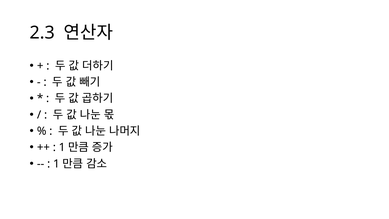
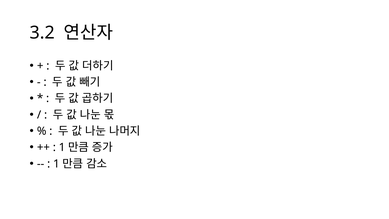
2.3: 2.3 -> 3.2 (42, 33)
